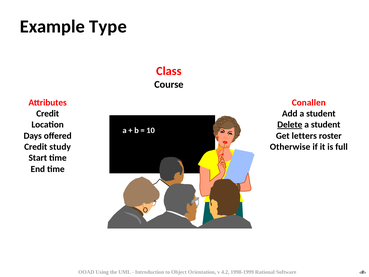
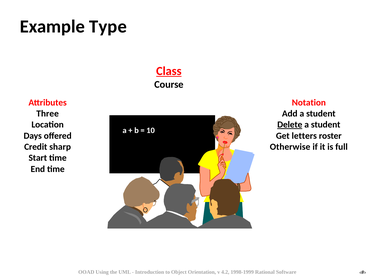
Class underline: none -> present (169, 71)
Conallen: Conallen -> Notation (309, 102)
Credit: Credit -> Three (48, 113)
study: study -> sharp (60, 147)
